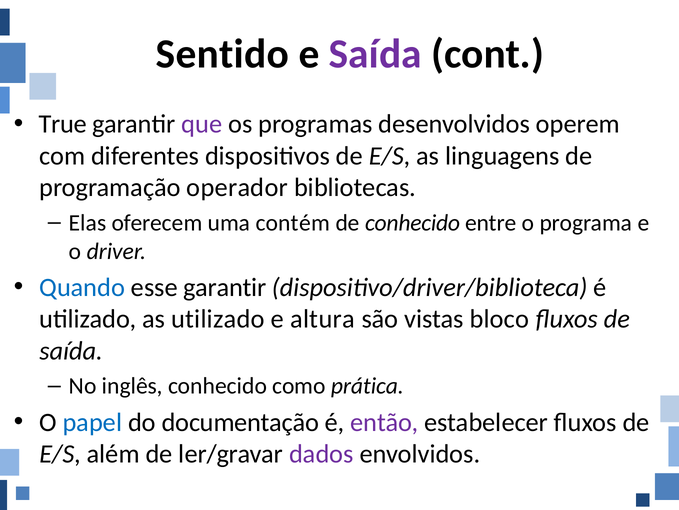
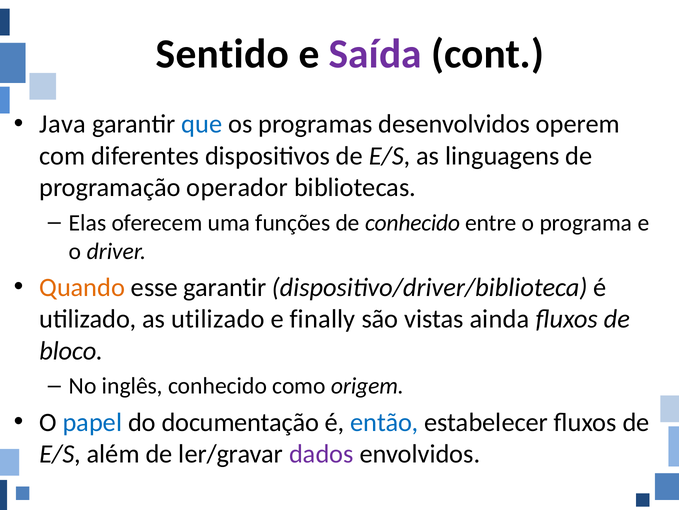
True: True -> Java (63, 124)
que colour: purple -> blue (202, 124)
contém: contém -> funções (293, 223)
Quando colour: blue -> orange (82, 287)
altura: altura -> finally (323, 319)
bloco: bloco -> ainda (499, 319)
saída: saída -> bloco (71, 350)
prática: prática -> origem (367, 386)
então colour: purple -> blue (384, 422)
